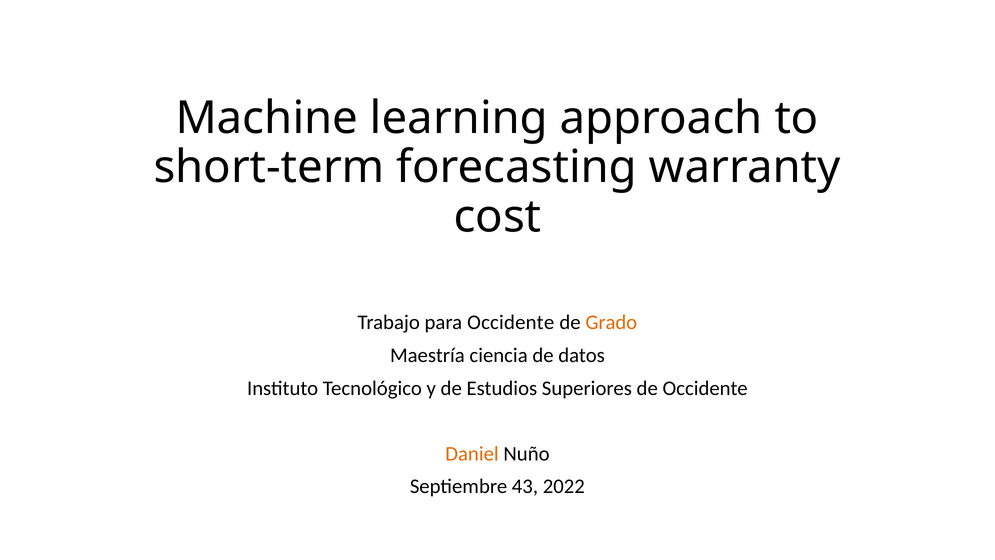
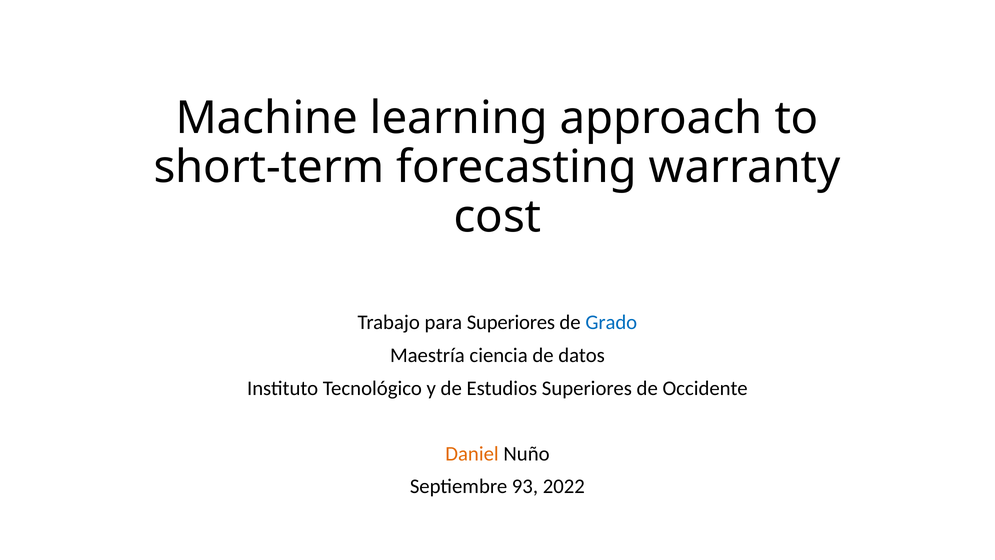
para Occidente: Occidente -> Superiores (511, 322)
Grado colour: orange -> blue (611, 322)
43: 43 -> 93 (525, 486)
